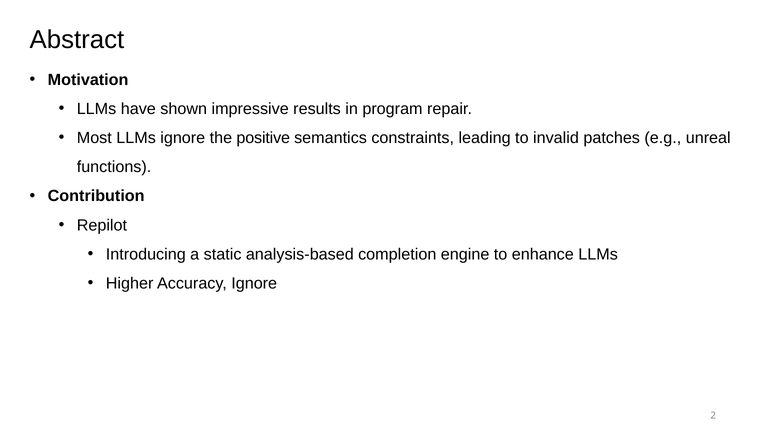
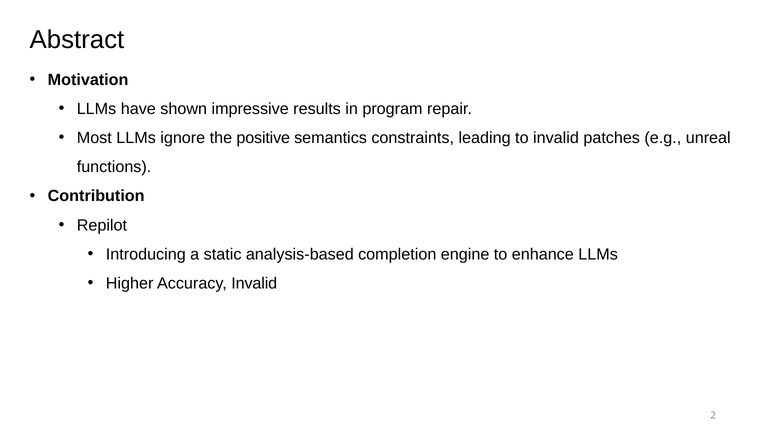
Accuracy Ignore: Ignore -> Invalid (254, 283)
